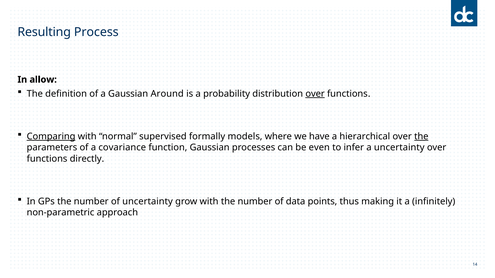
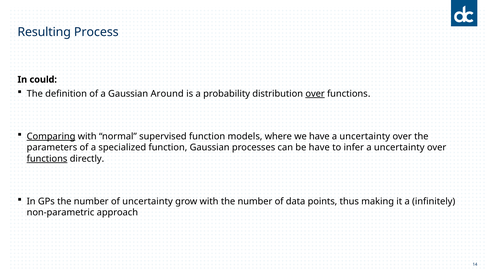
allow: allow -> could (43, 80)
supervised formally: formally -> function (207, 137)
hierarchical: hierarchical -> uncertainty (365, 137)
the underline: present -> none (421, 137)
covariance: covariance -> specialized (122, 148)
be even: even -> have (319, 148)
functions underline: none -> present (47, 159)
